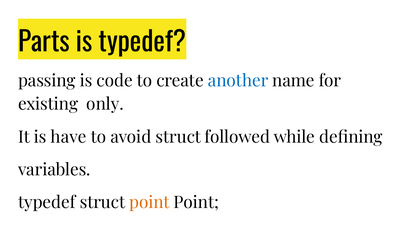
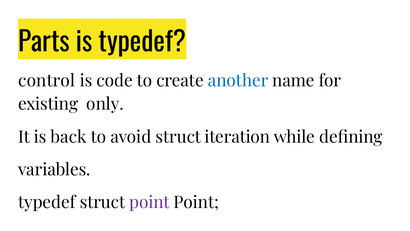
passing: passing -> control (47, 81)
have: have -> back (69, 137)
followed: followed -> iteration (237, 137)
point colour: orange -> purple (149, 202)
